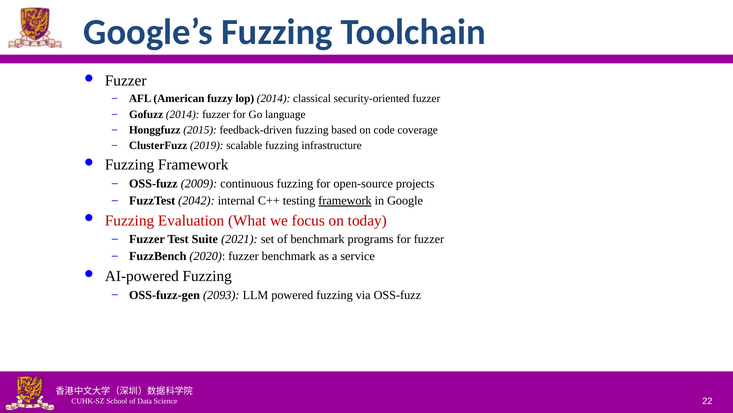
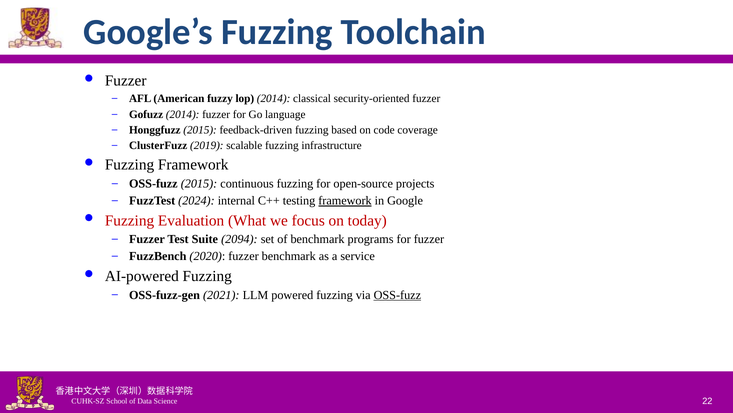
OSS-fuzz 2009: 2009 -> 2015 (199, 183)
2042: 2042 -> 2024 (196, 200)
2021: 2021 -> 2094 (239, 239)
2093: 2093 -> 2021 (221, 295)
OSS-fuzz underline: none -> present (397, 295)
